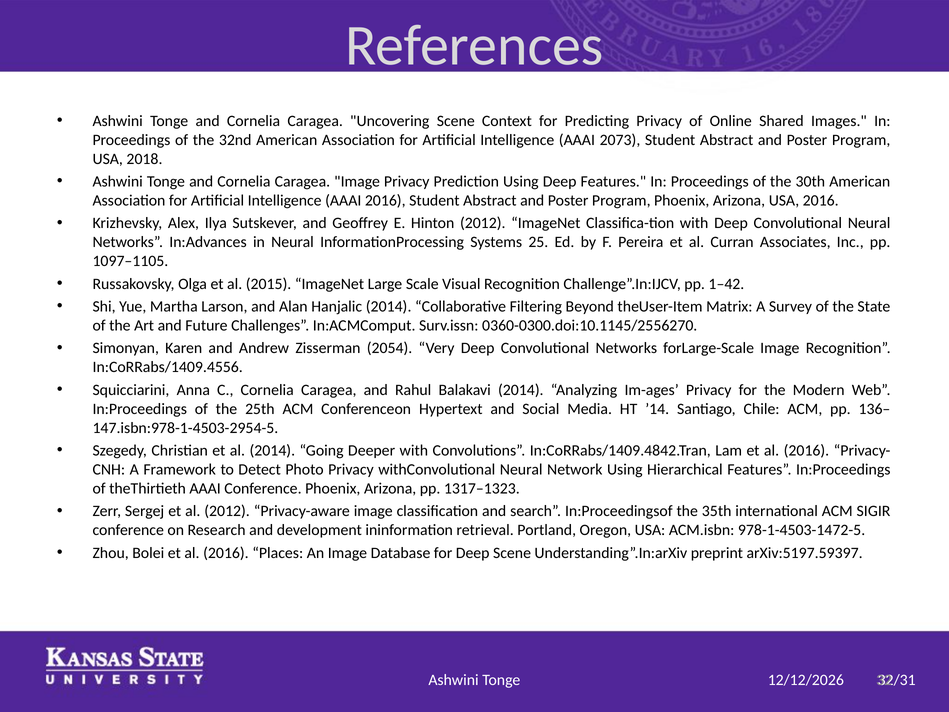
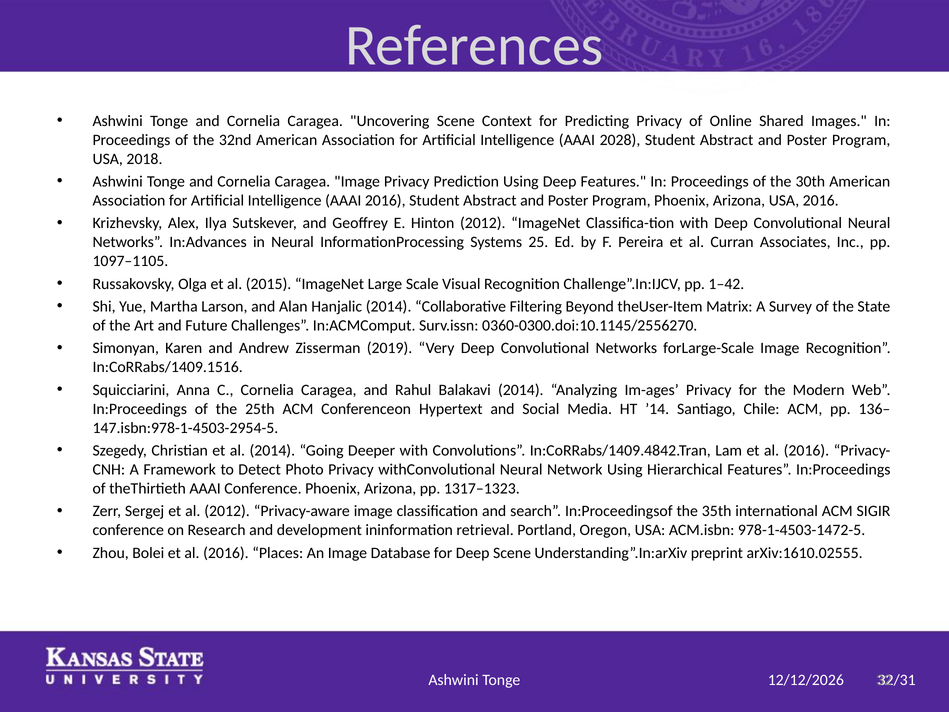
2073: 2073 -> 2028 (620, 140)
2054: 2054 -> 2019 (390, 348)
In:CoRRabs/1409.4556: In:CoRRabs/1409.4556 -> In:CoRRabs/1409.1516 (168, 367)
arXiv:5197.59397: arXiv:5197.59397 -> arXiv:1610.02555 (805, 553)
